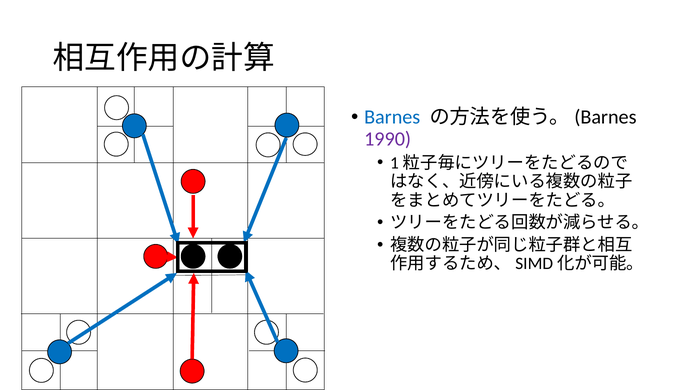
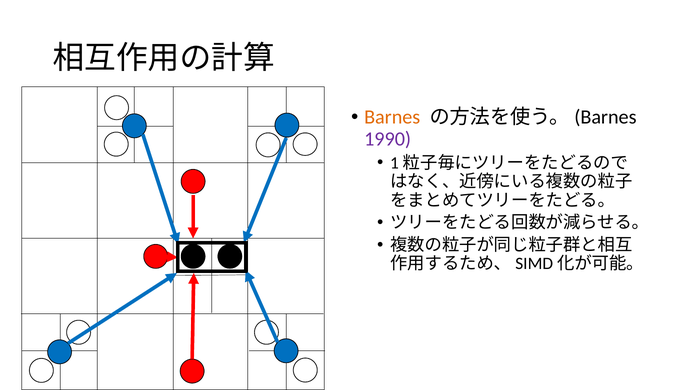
Barnes colour: blue -> orange (392, 117)
